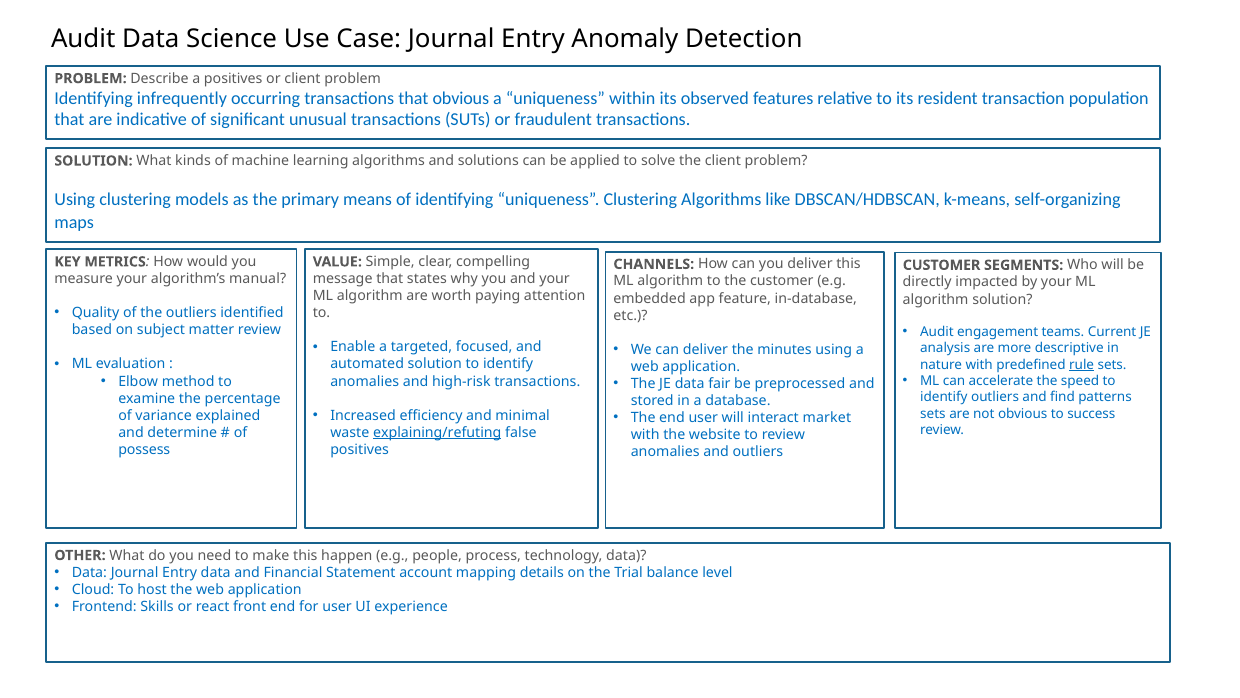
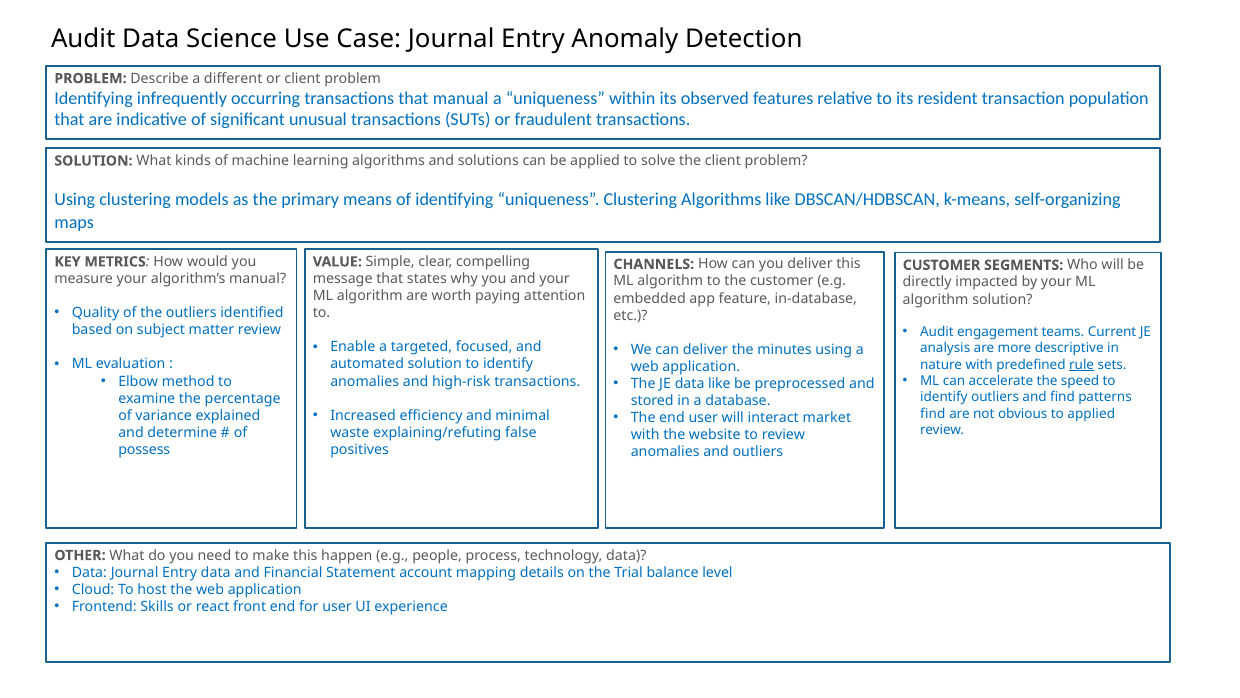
a positives: positives -> different (233, 78)
that obvious: obvious -> manual (461, 98)
data fair: fair -> like (719, 383)
sets: sets -> find (933, 413)
to success: success -> applied (1091, 413)
explaining/refuting underline: present -> none (437, 432)
